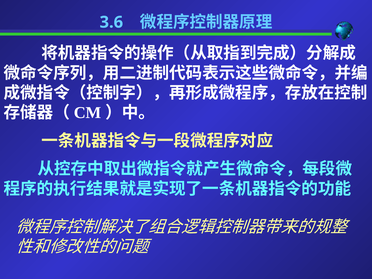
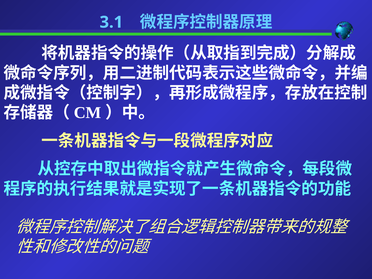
3.6: 3.6 -> 3.1 (111, 22)
